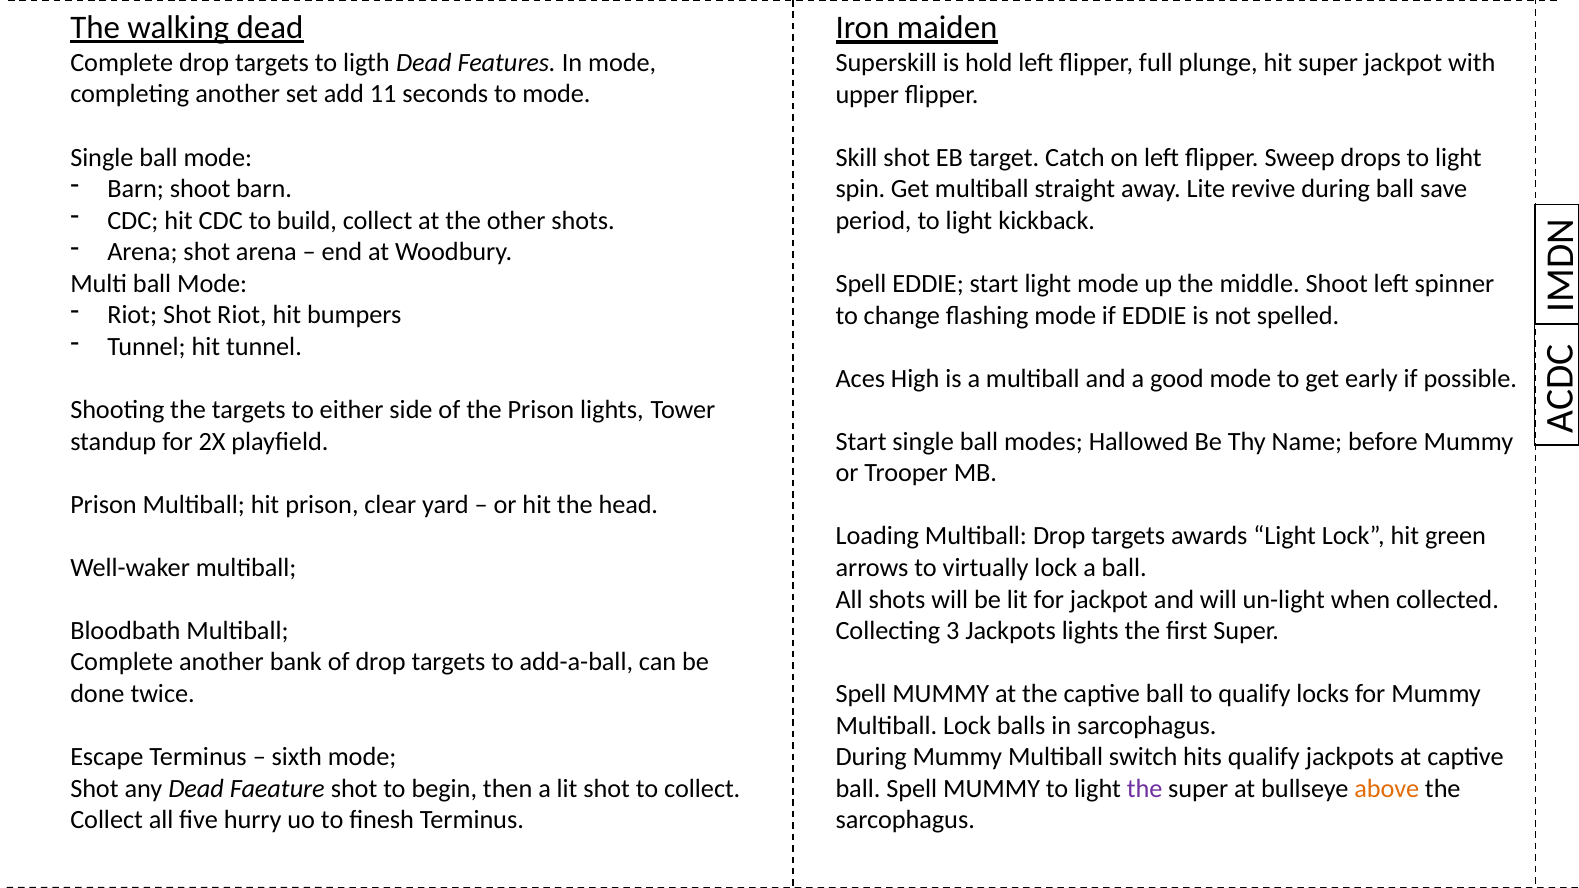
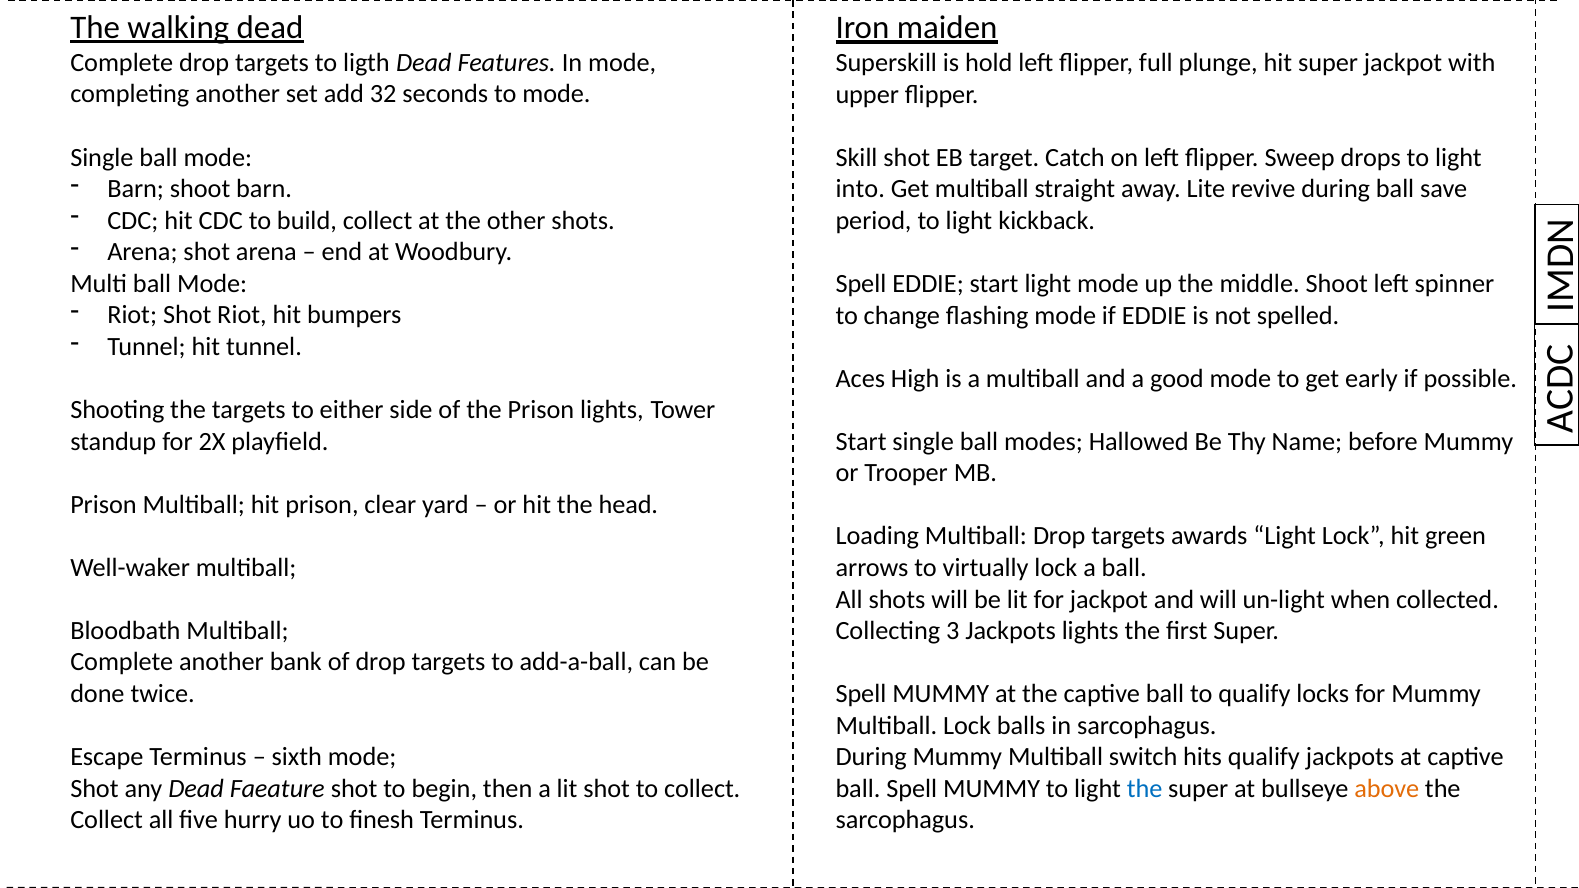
11: 11 -> 32 (383, 94)
spin: spin -> into (860, 189)
the colour: purple -> blue (1145, 789)
